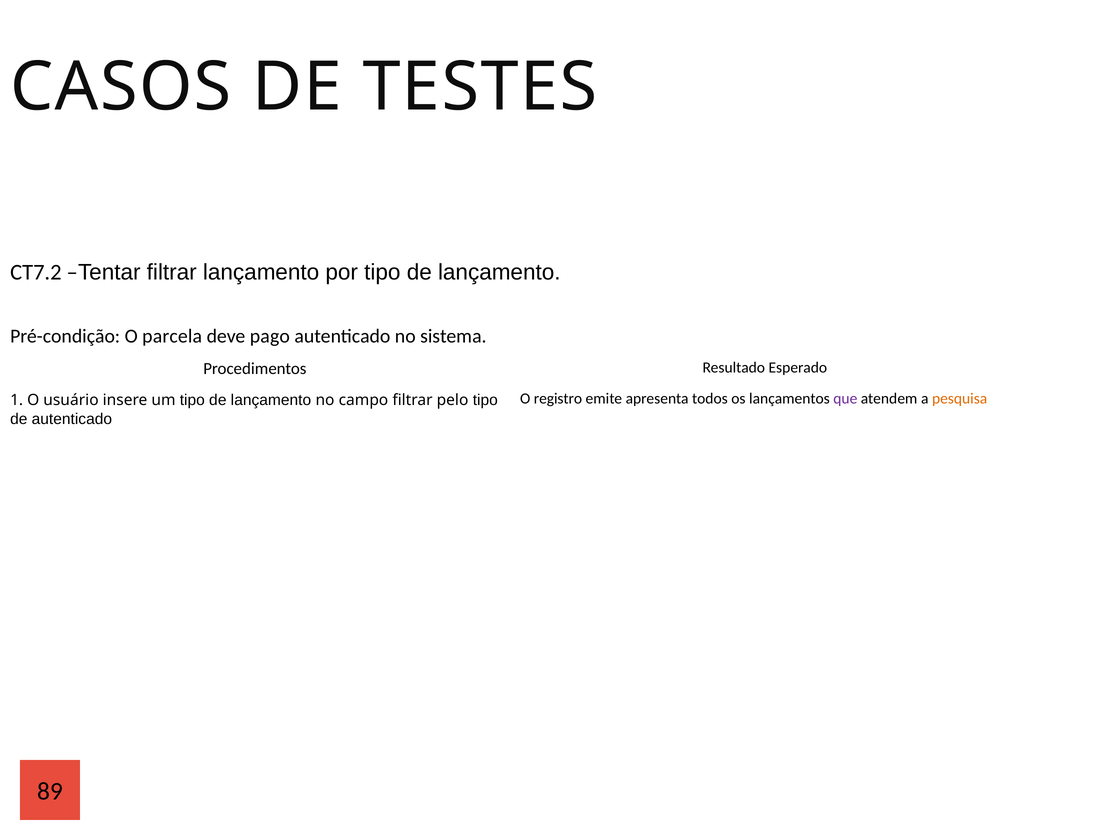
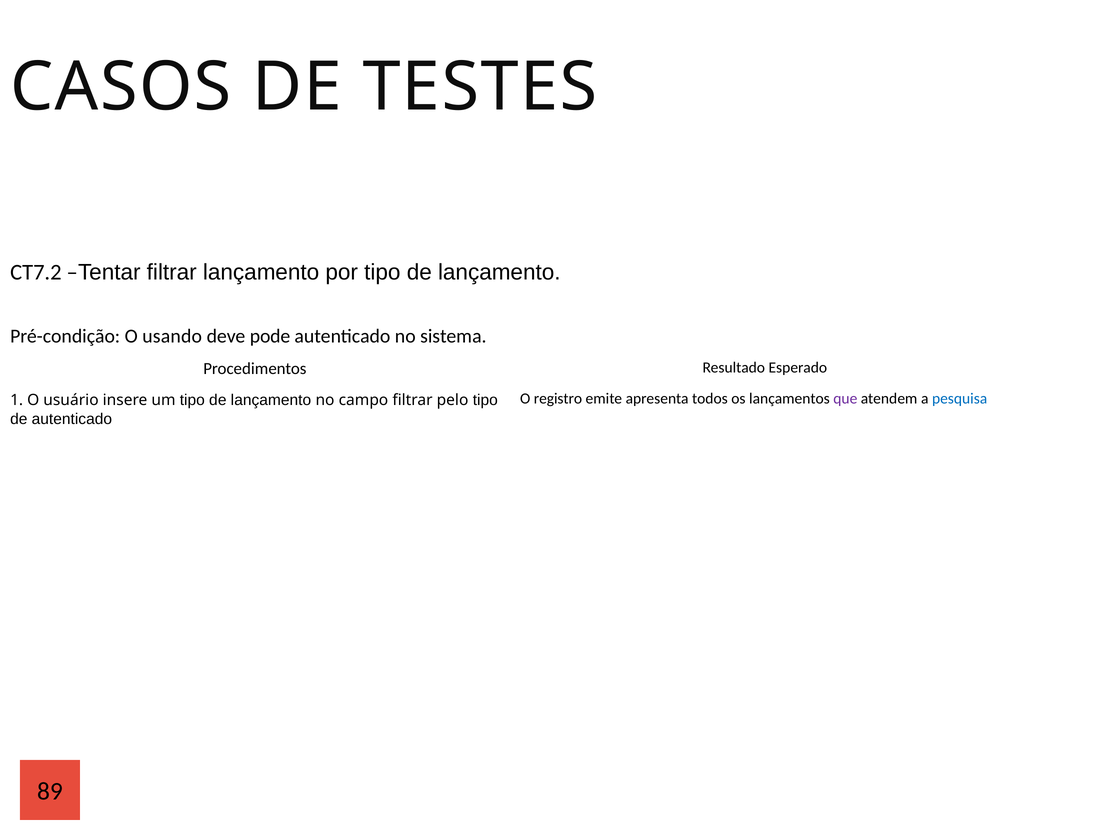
parcela: parcela -> usando (172, 336)
pago: pago -> pode (270, 336)
pesquisa colour: orange -> blue (960, 399)
